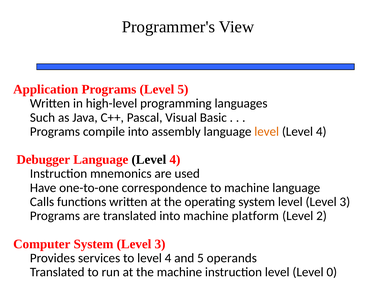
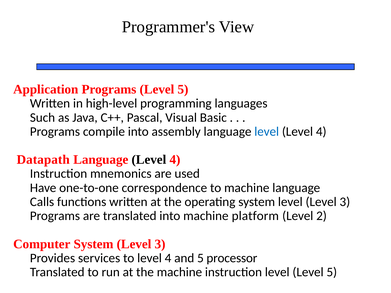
level colour: orange -> blue (267, 132)
Debugger: Debugger -> Datapath (43, 160)
operands: operands -> processor (232, 258)
level Level 0: 0 -> 5 (332, 272)
